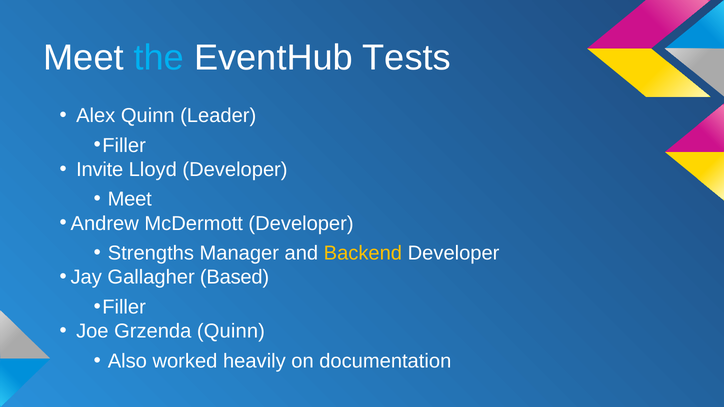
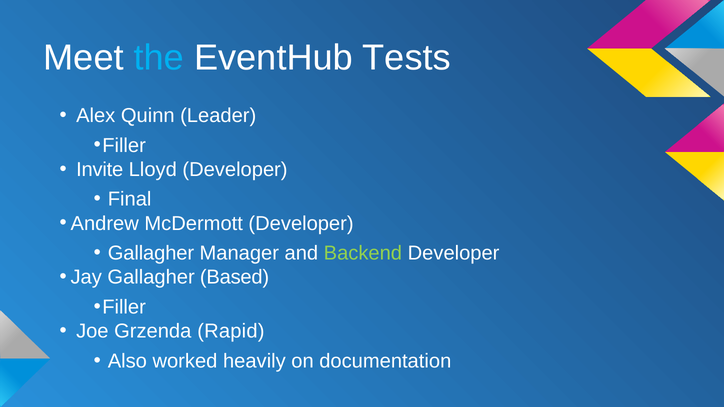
Meet: Meet -> Final (130, 199)
Strengths: Strengths -> Gallagher (151, 253)
Backend colour: yellow -> light green (363, 253)
Grzenda Quinn: Quinn -> Rapid (231, 331)
